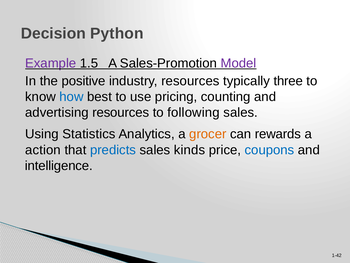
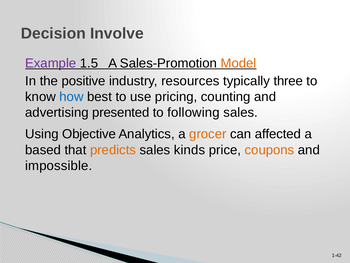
Python: Python -> Involve (117, 33)
Model colour: purple -> orange (239, 63)
advertising resources: resources -> presented (121, 112)
Statistics: Statistics -> Objective (89, 134)
rewards: rewards -> affected (278, 134)
action: action -> based (43, 150)
predicts colour: blue -> orange (113, 150)
coupons colour: blue -> orange (269, 150)
intelligence: intelligence -> impossible (59, 165)
